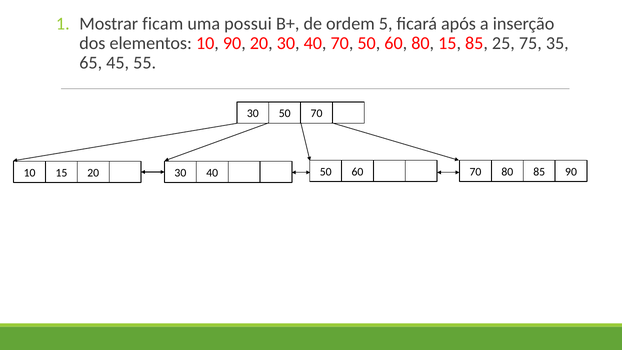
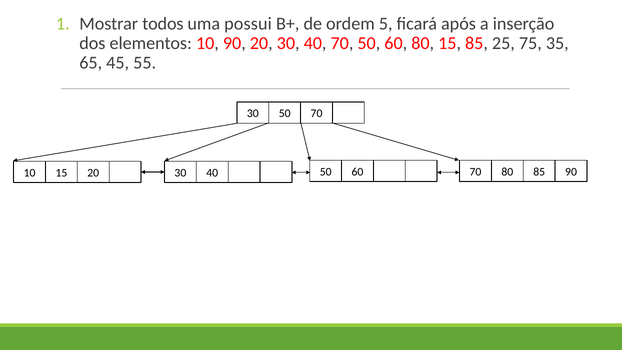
ficam: ficam -> todos (163, 24)
